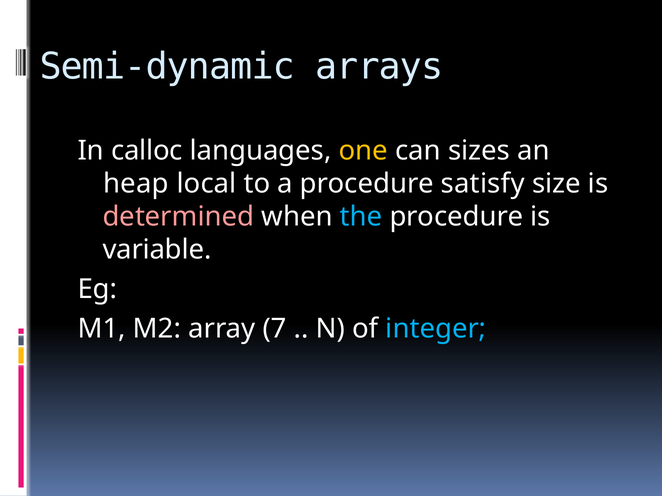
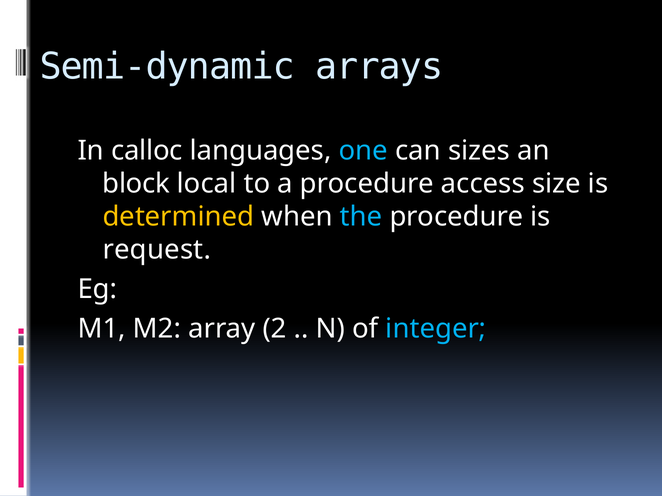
one colour: yellow -> light blue (363, 151)
heap: heap -> block (136, 184)
satisfy: satisfy -> access (483, 184)
determined colour: pink -> yellow (178, 217)
variable: variable -> request (157, 250)
7: 7 -> 2 (275, 329)
